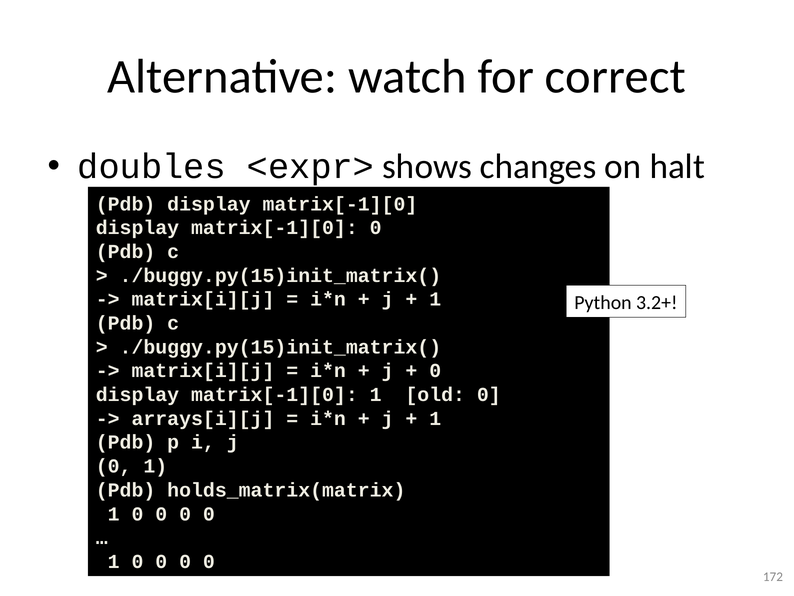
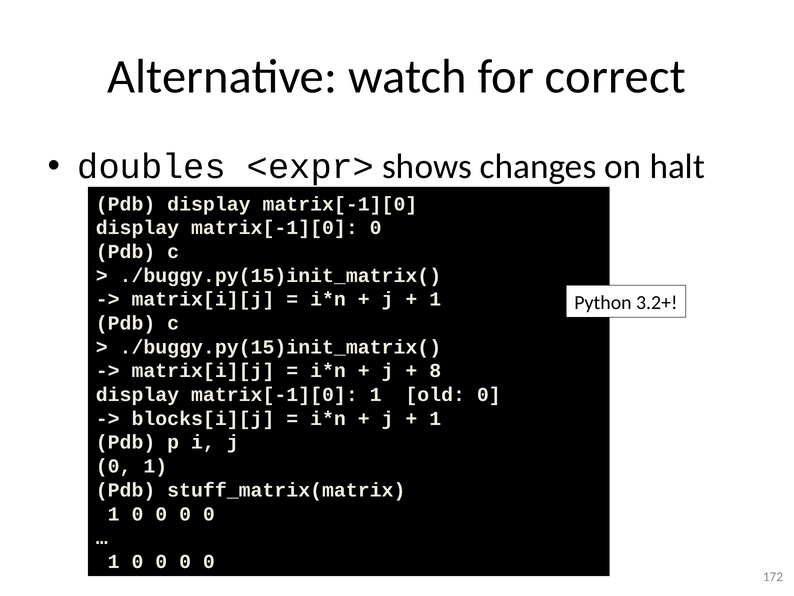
0: 0 -> 8 (435, 371)
arrays[i][j: arrays[i][j -> blocks[i][j (203, 418)
holds_matrix(matrix: holds_matrix(matrix -> stuff_matrix(matrix (286, 490)
